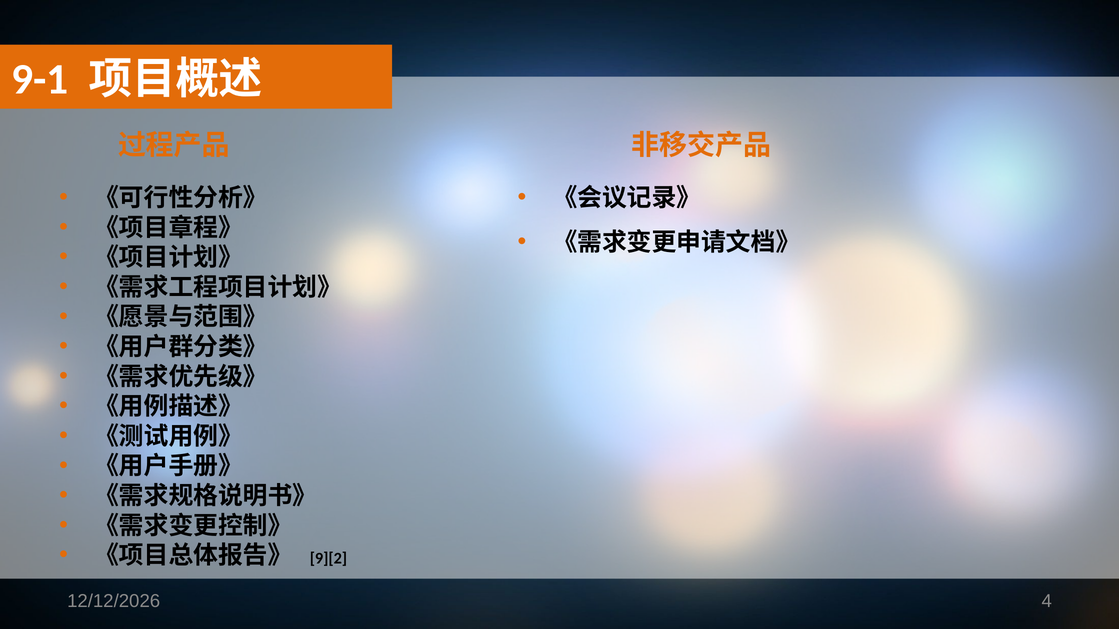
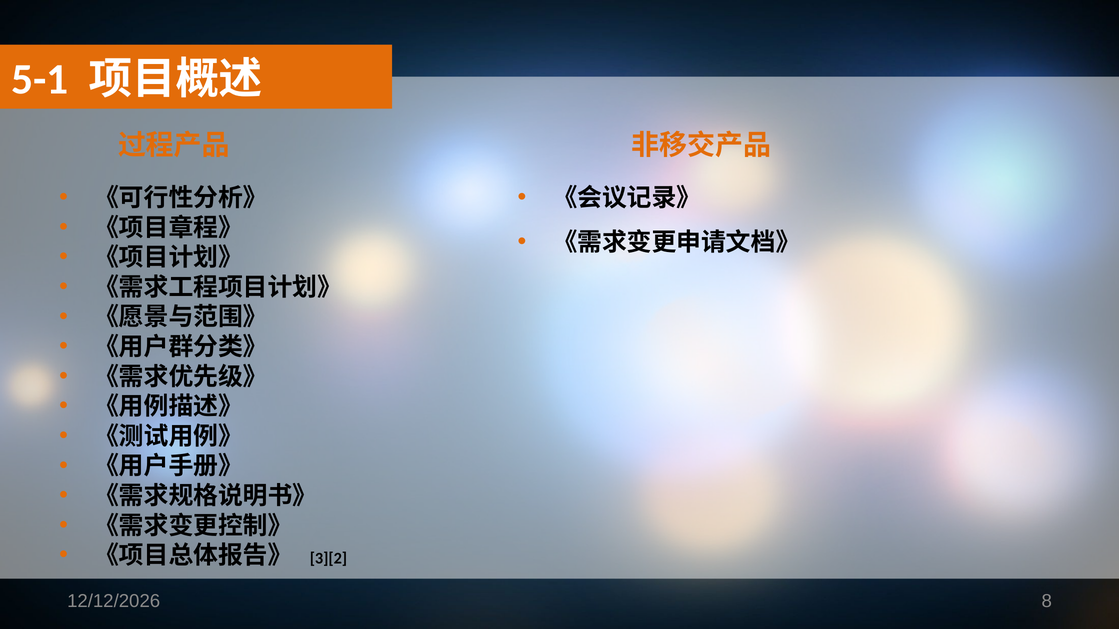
9-1: 9-1 -> 5-1 (40, 79)
9][2: 9][2 -> 3][2 (328, 559)
4: 4 -> 8 (1047, 601)
